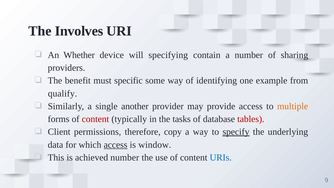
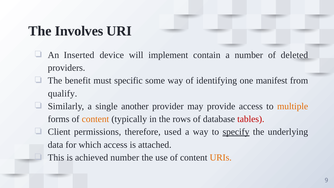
Whether: Whether -> Inserted (79, 55)
specifying: specifying -> implement (168, 55)
sharing: sharing -> deleted (294, 55)
example: example -> manifest (272, 81)
content colour: red -> orange (95, 119)
tasks: tasks -> rows (182, 119)
copy: copy -> used (173, 132)
access underline: present -> none (116, 145)
window: window -> attached (155, 145)
URIs colour: blue -> orange (221, 157)
